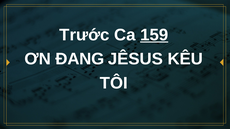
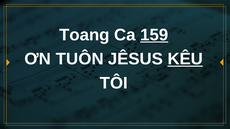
Trước: Trước -> Toang (84, 35)
ĐANG: ĐANG -> TUÔN (80, 59)
KÊU underline: none -> present (185, 59)
